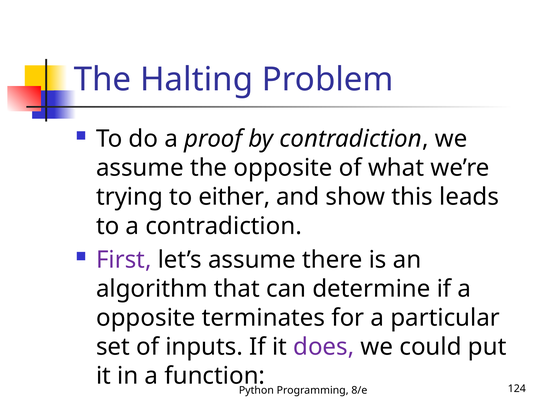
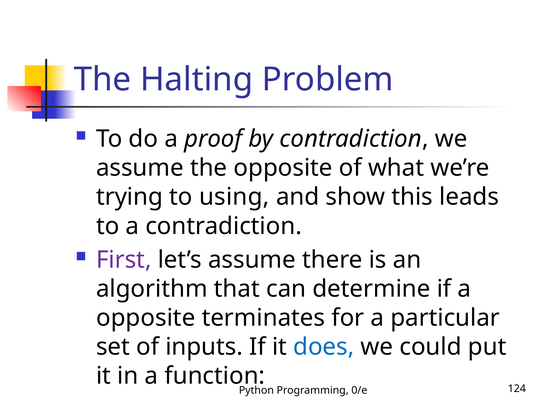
either: either -> using (234, 197)
does colour: purple -> blue (324, 346)
8/e: 8/e -> 0/e (359, 390)
